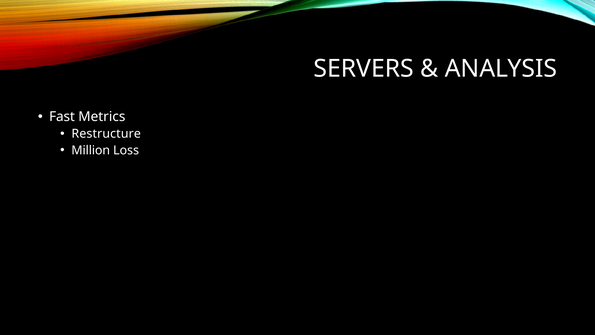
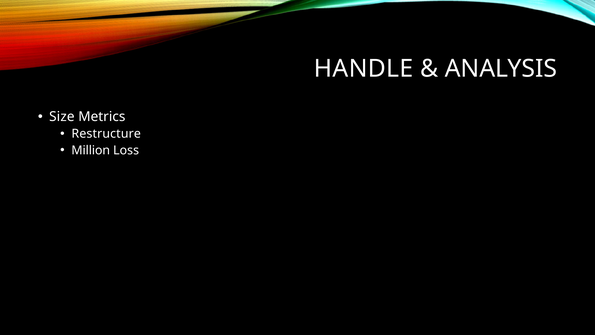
SERVERS: SERVERS -> HANDLE (364, 69)
Fast: Fast -> Size (62, 117)
